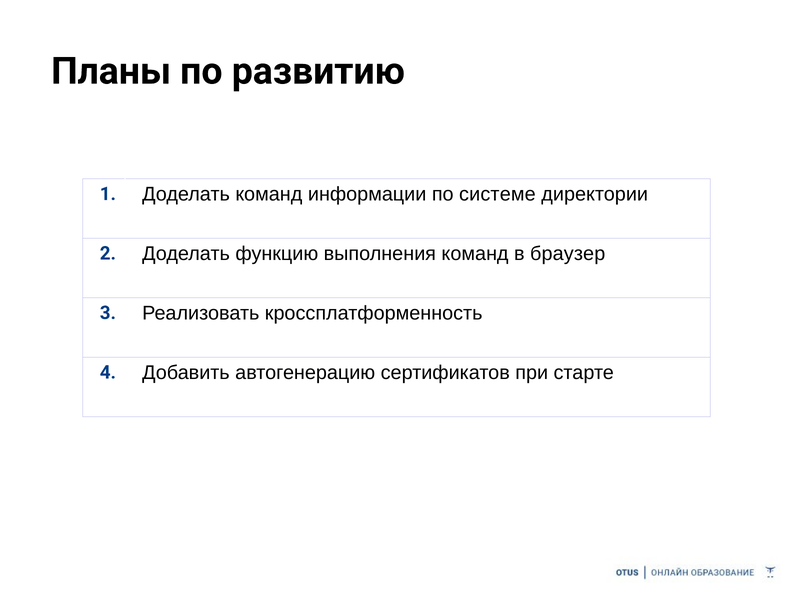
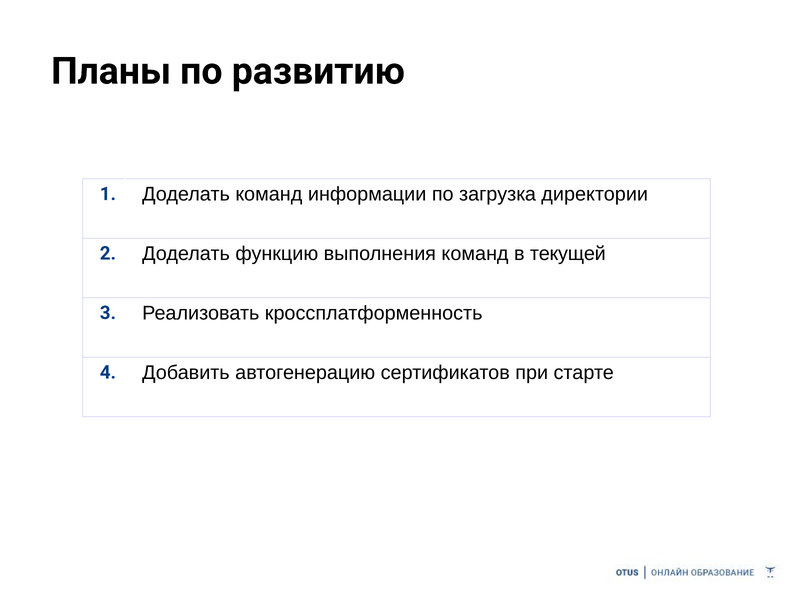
системе: системе -> загрузка (498, 194)
браузер: браузер -> текущей (568, 253)
